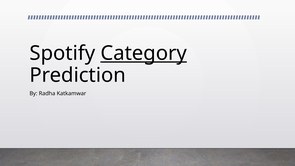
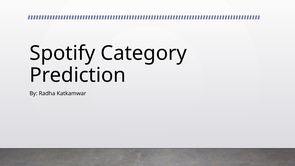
Category underline: present -> none (144, 53)
